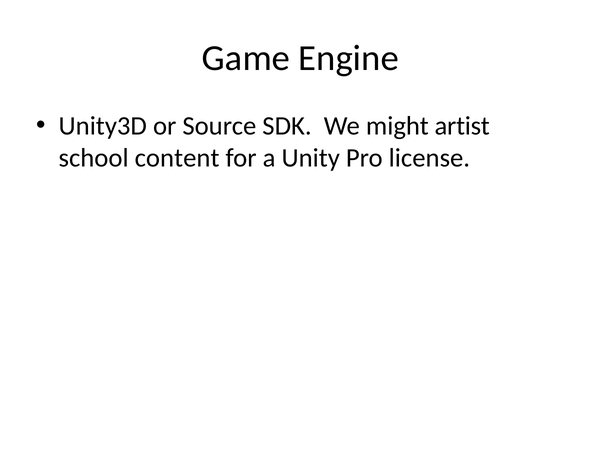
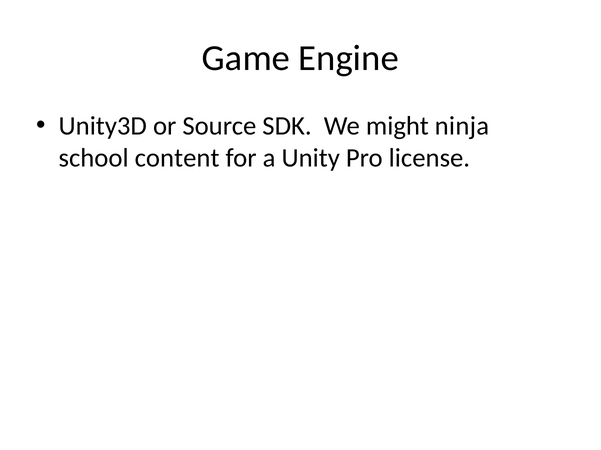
artist: artist -> ninja (462, 126)
